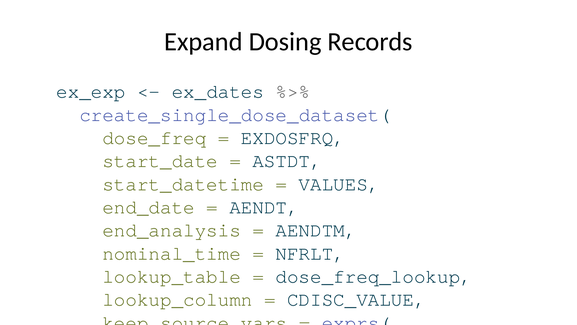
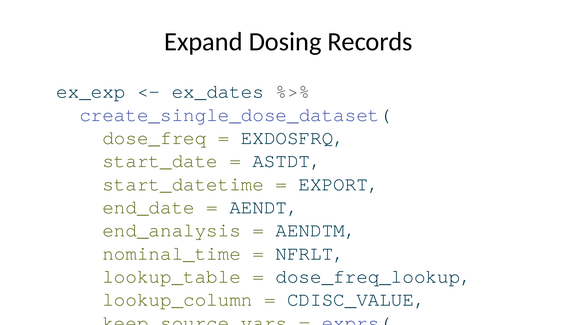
VALUES: VALUES -> EXPORT (339, 184)
